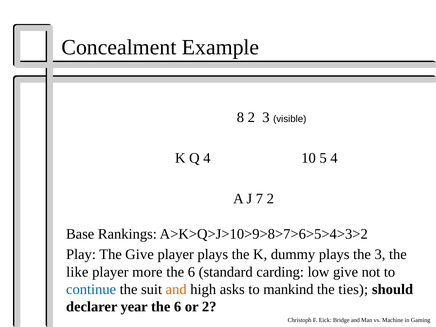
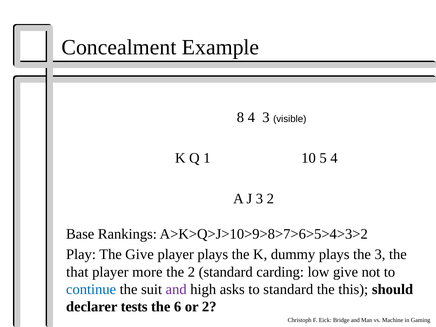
8 2: 2 -> 4 (251, 117)
Q 4: 4 -> 1 (207, 158)
J 7: 7 -> 3 (259, 199)
like: like -> that (77, 272)
6: 6 -> 2 (191, 272)
and colour: orange -> purple (176, 289)
to mankind: mankind -> standard (288, 289)
ties: ties -> this (353, 289)
year: year -> tests (134, 307)
